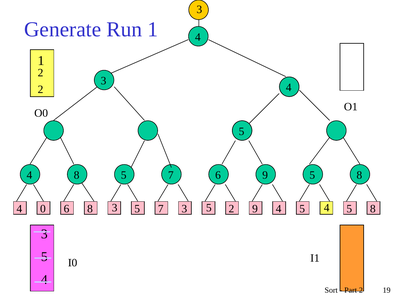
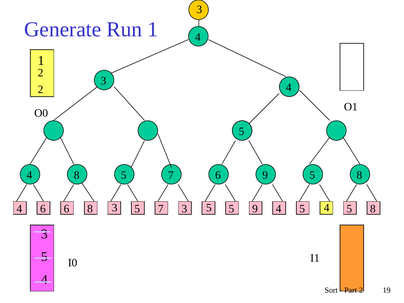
0: 0 -> 6 (43, 209)
7 3 2: 2 -> 5 (231, 209)
